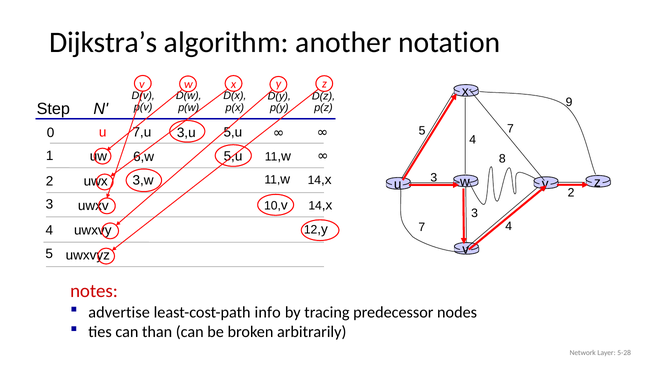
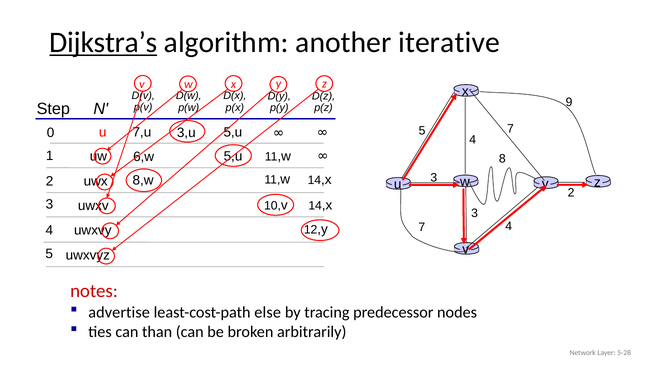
Dijkstra’s underline: none -> present (103, 42)
notation: notation -> iterative (449, 42)
3,w: 3,w -> 8,w (143, 180)
info: info -> else (268, 312)
